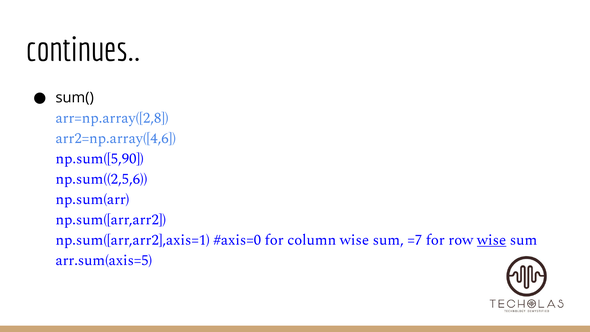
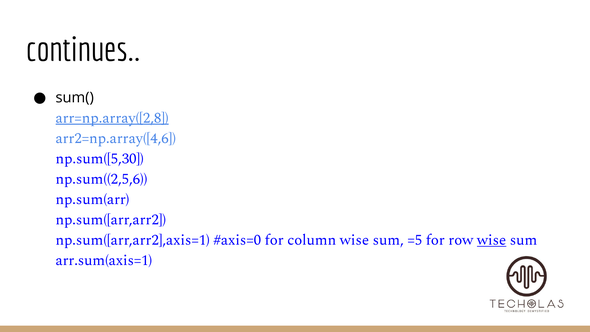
arr=np.array([2,8 underline: none -> present (112, 118)
np.sum([5,90: np.sum([5,90 -> np.sum([5,30 (100, 159)
=7: =7 -> =5 (415, 240)
arr.sum(axis=5: arr.sum(axis=5 -> arr.sum(axis=1 (104, 260)
